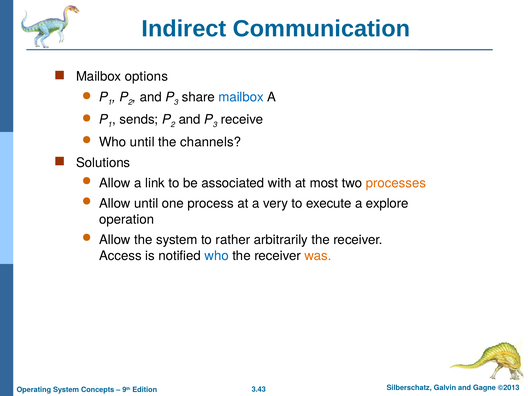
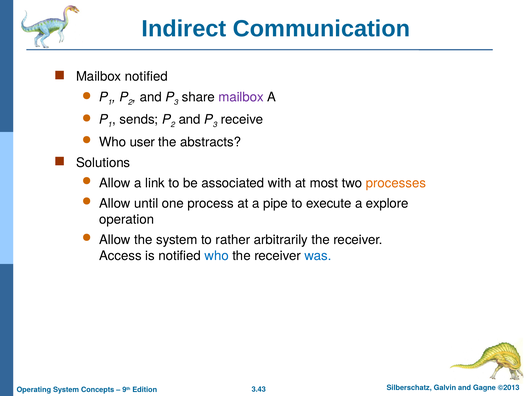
Mailbox options: options -> notified (146, 77)
mailbox colour: blue -> purple (241, 97)
Who until: until -> user (142, 142)
channels: channels -> abstracts (211, 142)
very: very -> pipe (275, 204)
was colour: orange -> blue (318, 256)
